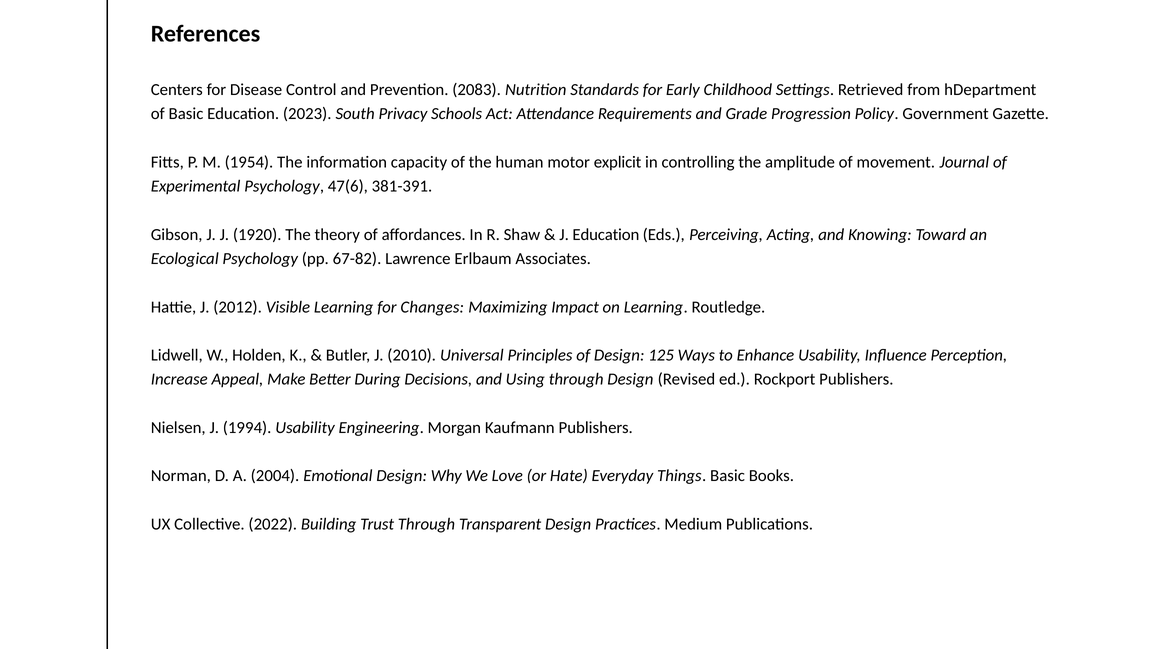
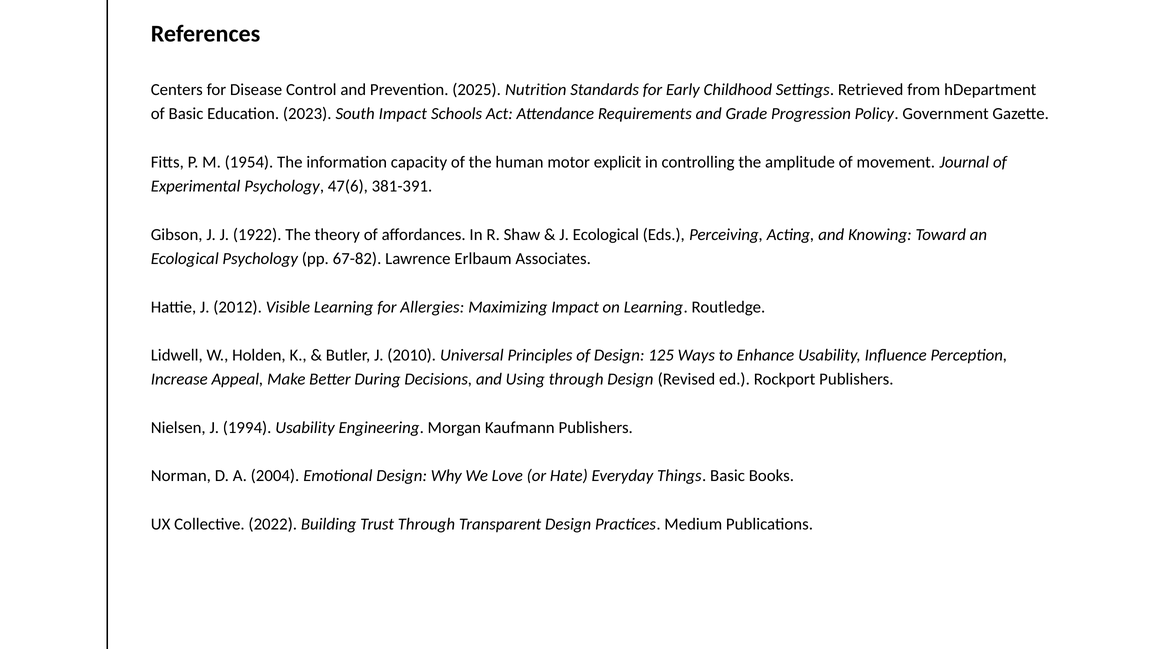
2083: 2083 -> 2025 (477, 90)
South Privacy: Privacy -> Impact (403, 114)
1920: 1920 -> 1922 (257, 234)
J Education: Education -> Ecological (606, 234)
Changes: Changes -> Allergies (432, 307)
